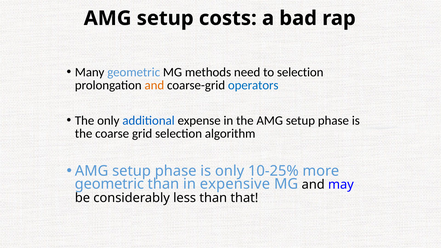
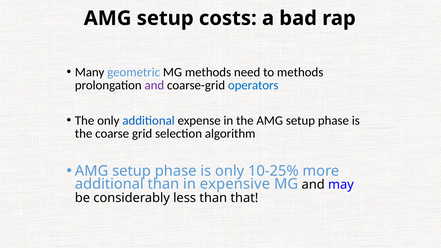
to selection: selection -> methods (300, 72)
and colour: orange -> purple (154, 85)
geometric: geometric -> additional (109, 184)
